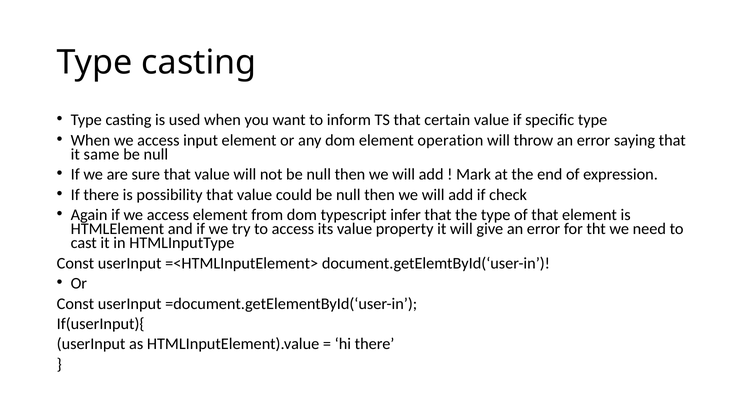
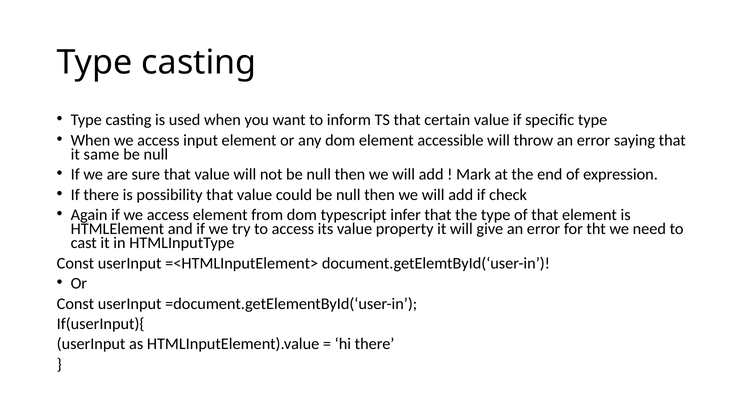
operation: operation -> accessible (450, 140)
